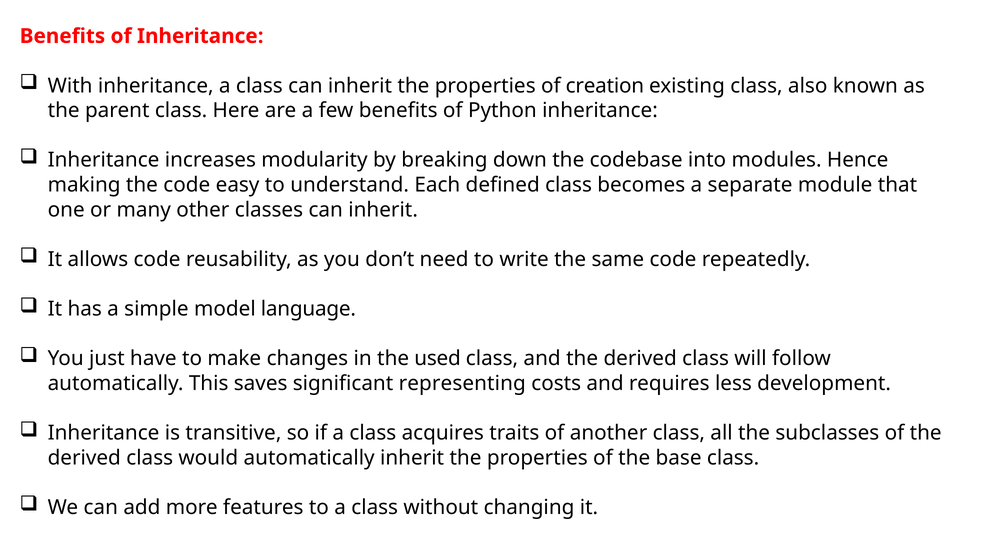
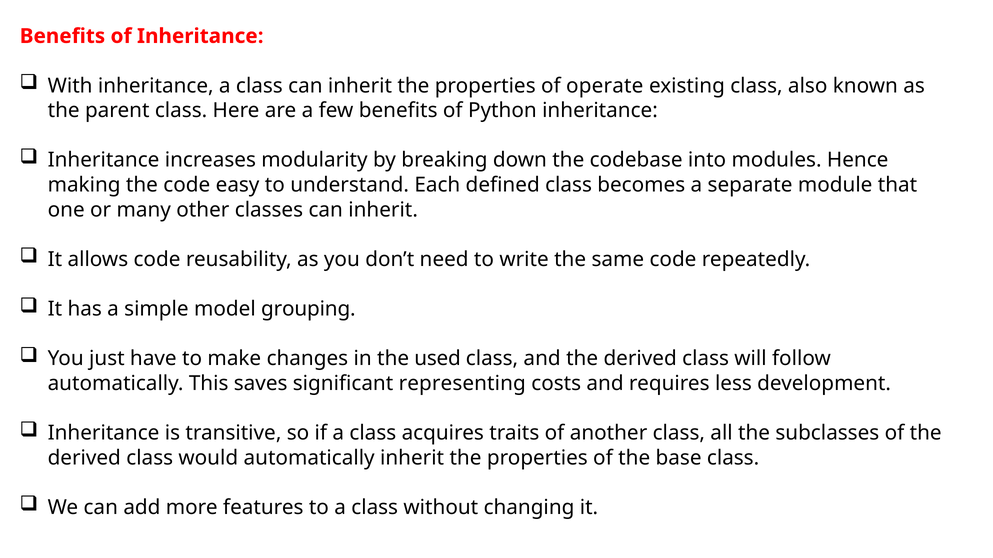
creation: creation -> operate (605, 86)
language: language -> grouping (308, 309)
